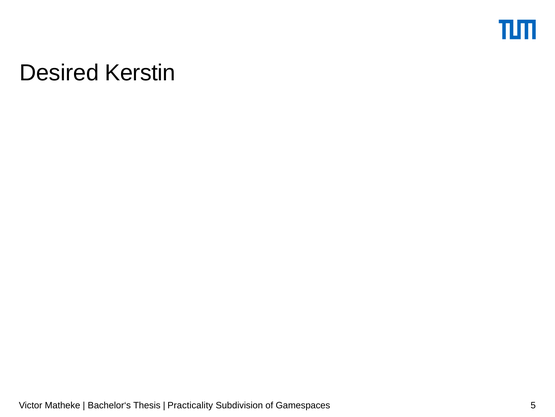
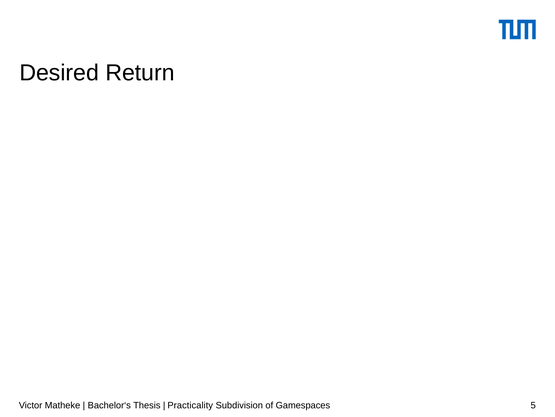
Kerstin: Kerstin -> Return (140, 73)
